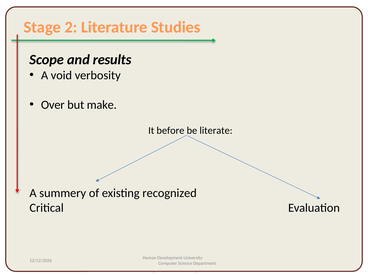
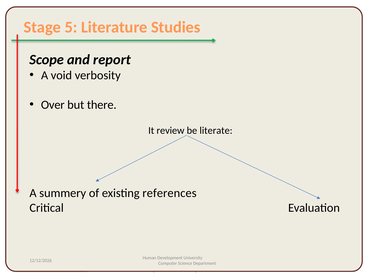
2: 2 -> 5 (71, 27)
results: results -> report (112, 60)
make: make -> there (102, 105)
before: before -> review (170, 130)
recognized: recognized -> references (169, 193)
